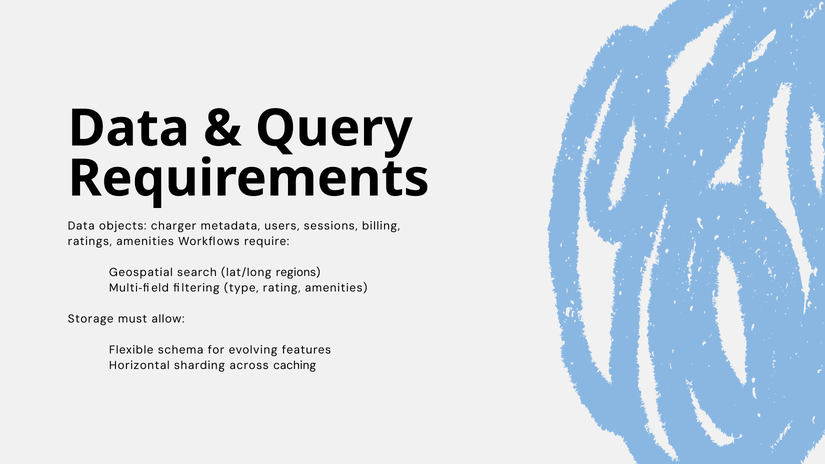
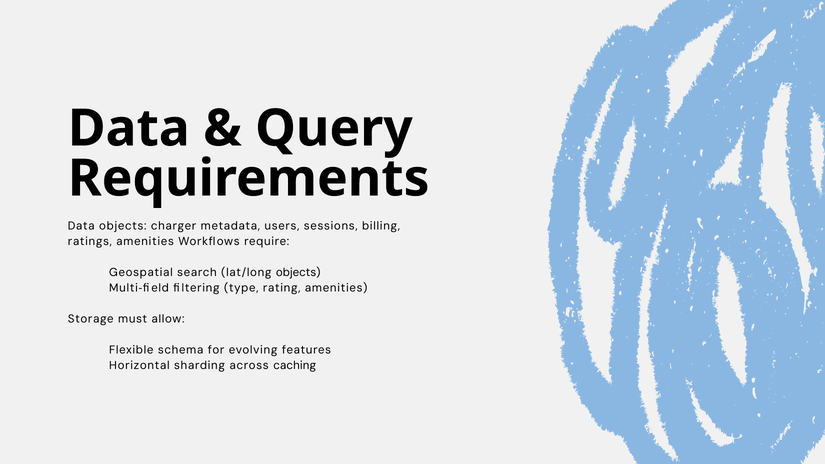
lat/long regions: regions -> objects (298, 273)
